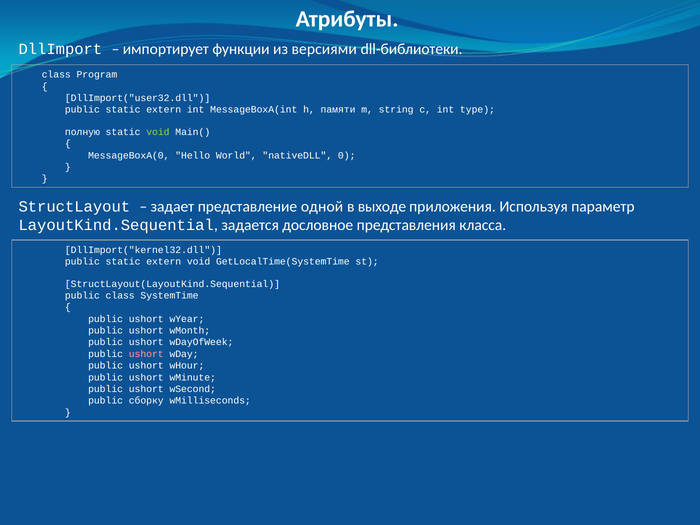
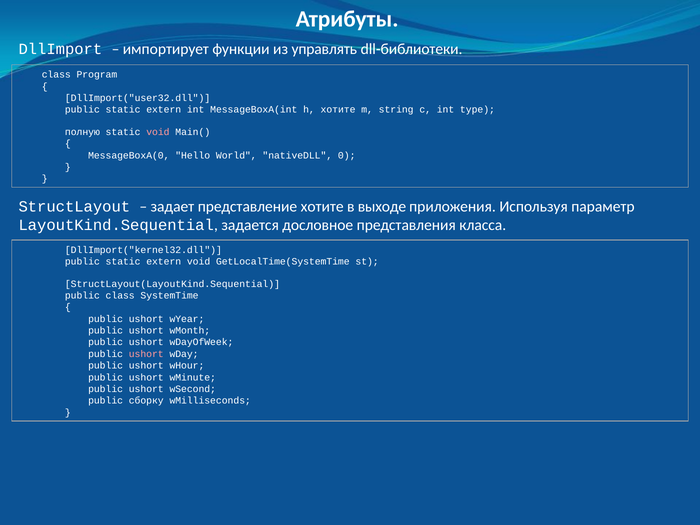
версиями: версиями -> управлять (324, 49)
h памяти: памяти -> хотите (338, 110)
void colour: light green -> pink (158, 132)
представление одной: одной -> хотите (322, 207)
